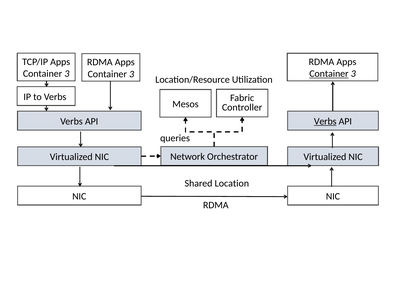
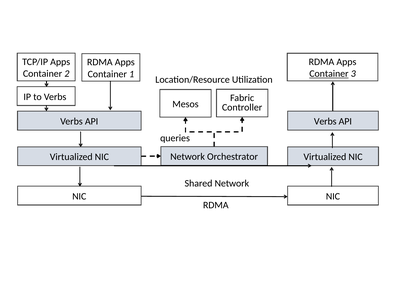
3: 3 -> 2 (67, 74)
3: 3 -> 1 (132, 74)
Verbs underline: present -> none (325, 121)
Shared Location: Location -> Network (232, 183)
